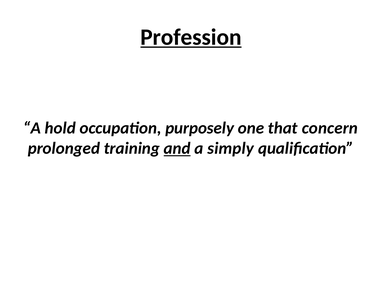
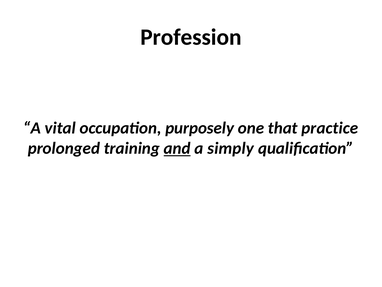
Profession underline: present -> none (191, 37)
hold: hold -> vital (60, 128)
concern: concern -> practice (330, 128)
